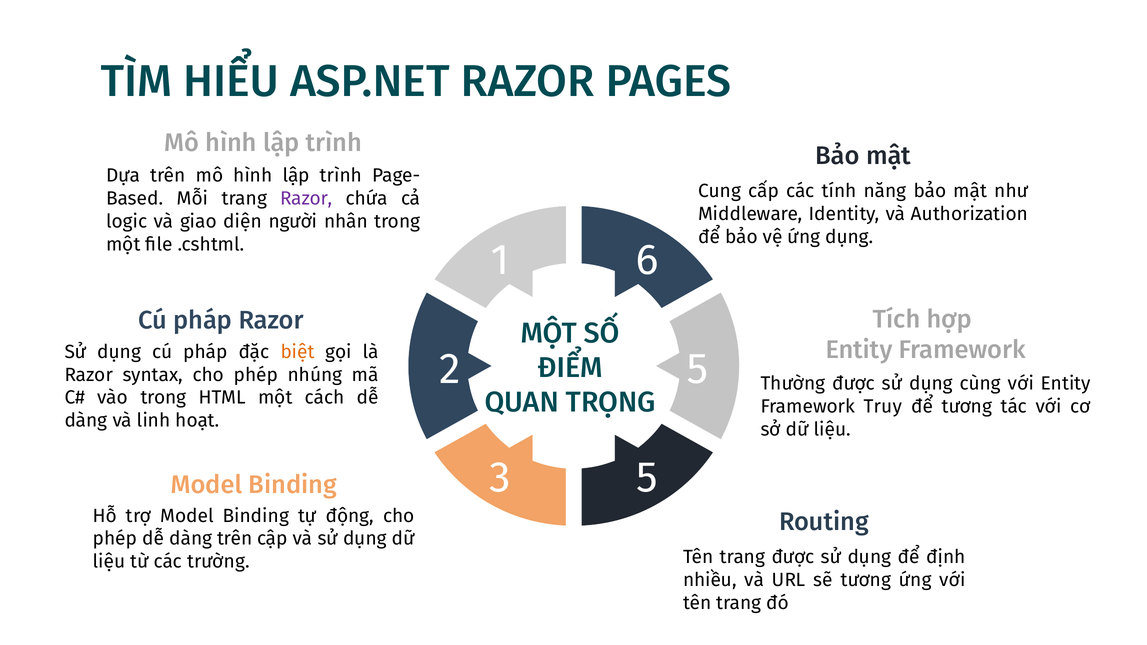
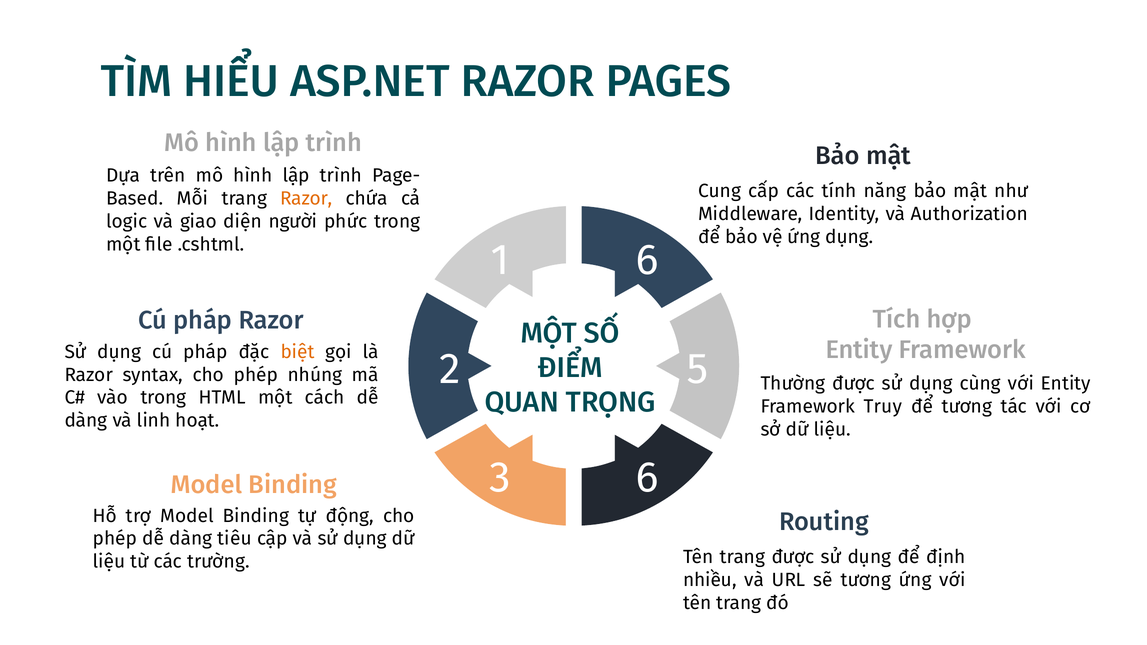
Razor colour: purple -> orange (306, 199)
nhân: nhân -> phức (346, 222)
3 5: 5 -> 6 (647, 478)
dàng trên: trên -> tiêu (235, 539)
